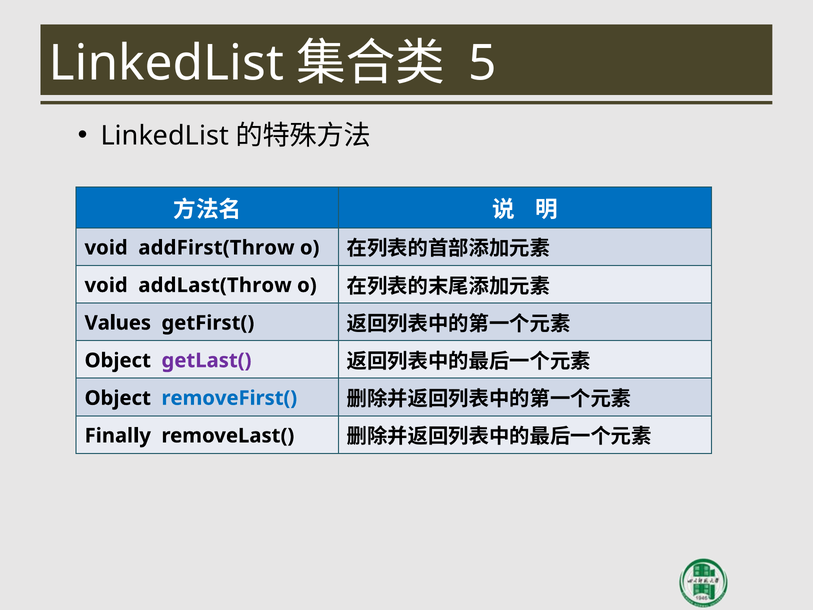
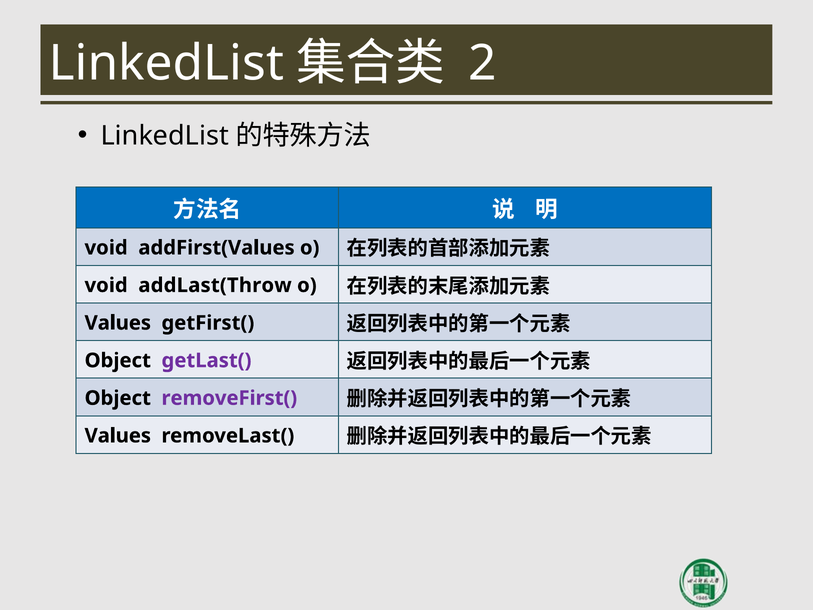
5: 5 -> 2 (482, 63)
addFirst(Throw: addFirst(Throw -> addFirst(Values (217, 248)
removeFirst( colour: blue -> purple (229, 398)
Finally: Finally -> Values (118, 436)
